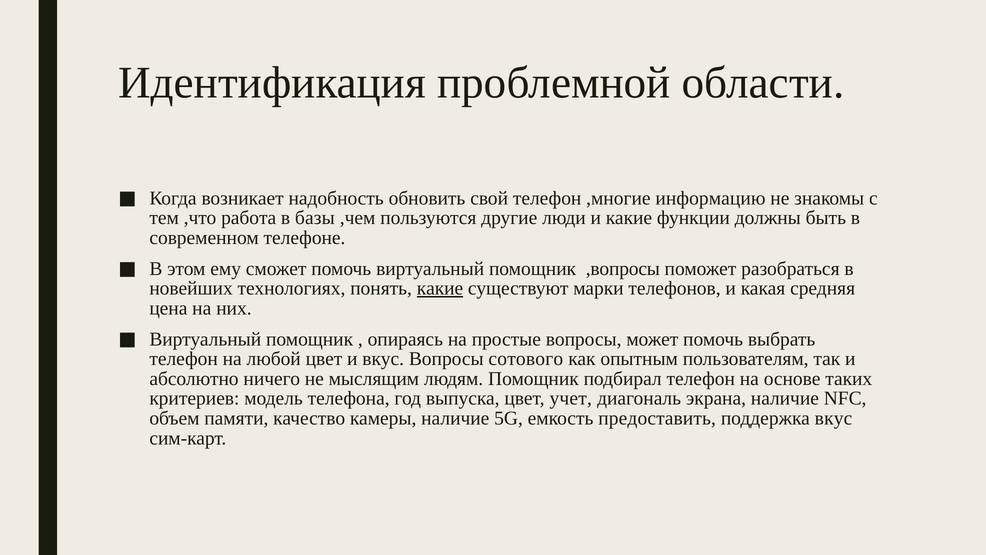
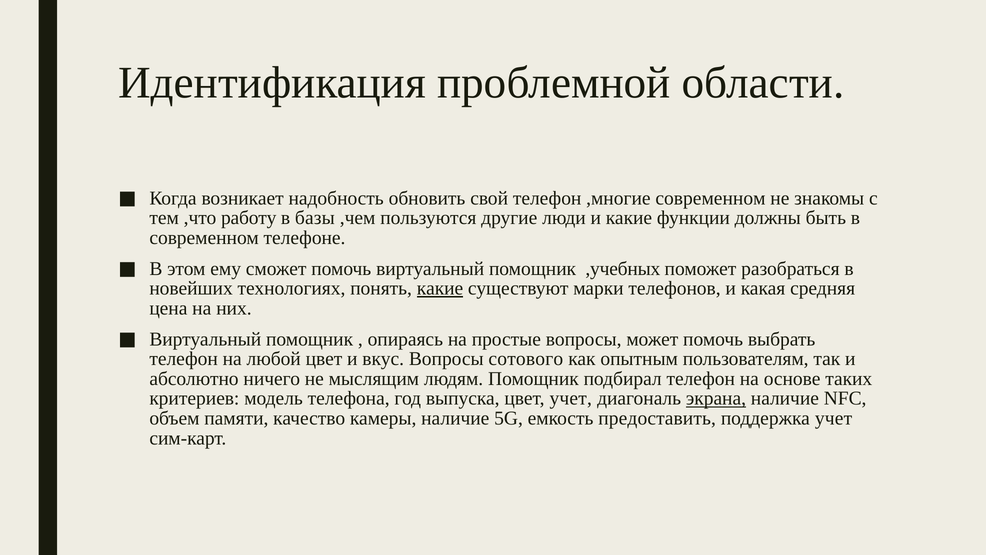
,многие информацию: информацию -> современном (710, 198)
работа: работа -> работу (249, 218)
,вопросы: ,вопросы -> ,учебных (623, 268)
экрана underline: none -> present (716, 398)
поддержка вкус: вкус -> учет (834, 418)
